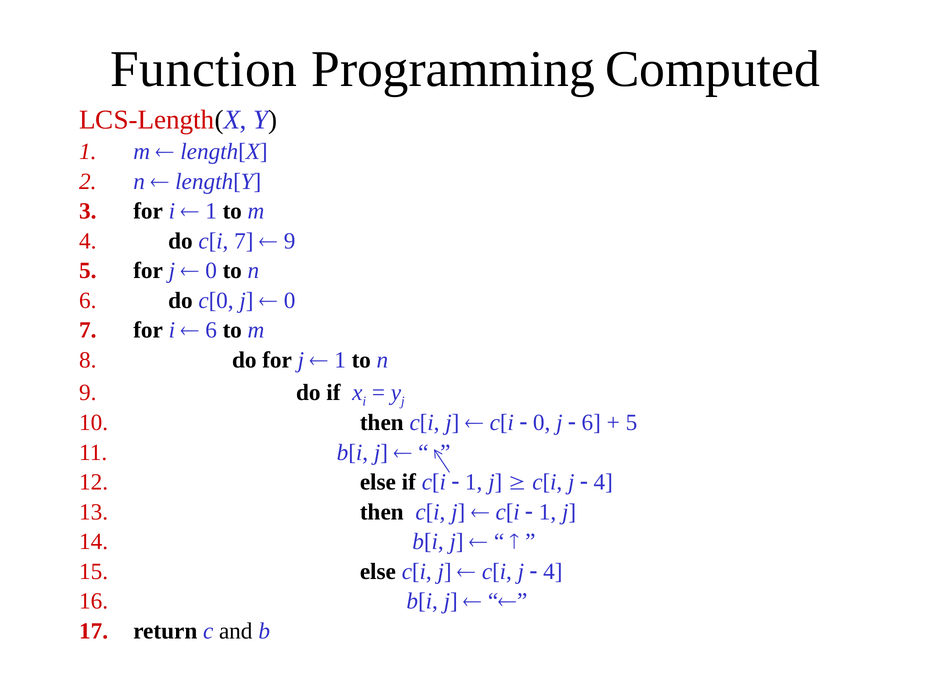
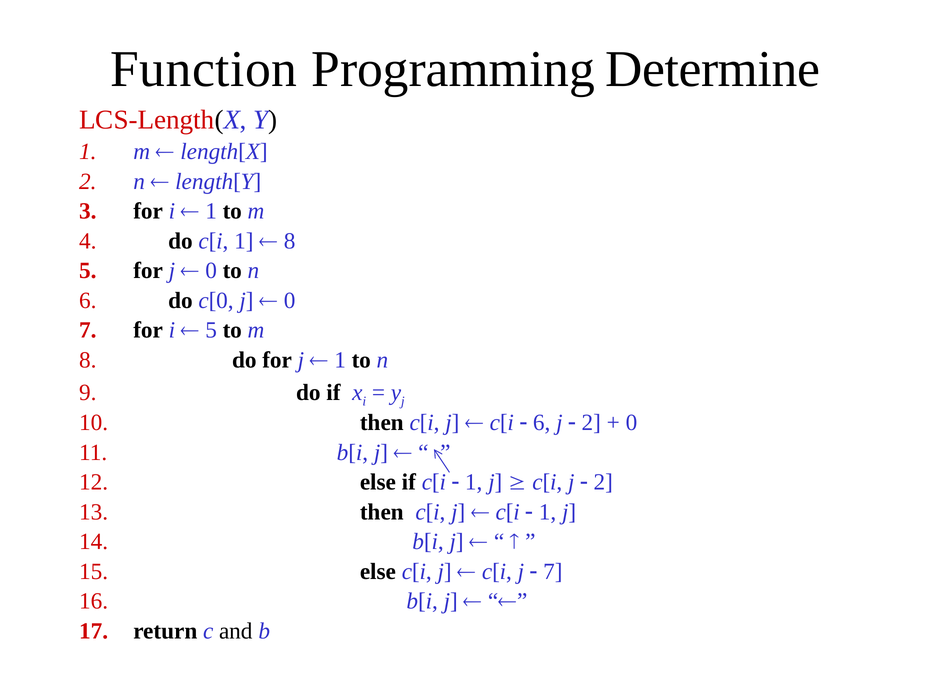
Computed: Computed -> Determine (713, 69)
c[i 7: 7 -> 1 (244, 241)
9: 9 -> 8 (290, 241)
6: 6 -> 5 (211, 330)
0: 0 -> 6 (542, 423)
6: 6 -> 2 (591, 423)
5: 5 -> 0 (632, 423)
4: 4 -> 2 (603, 483)
4: 4 -> 7 (553, 572)
